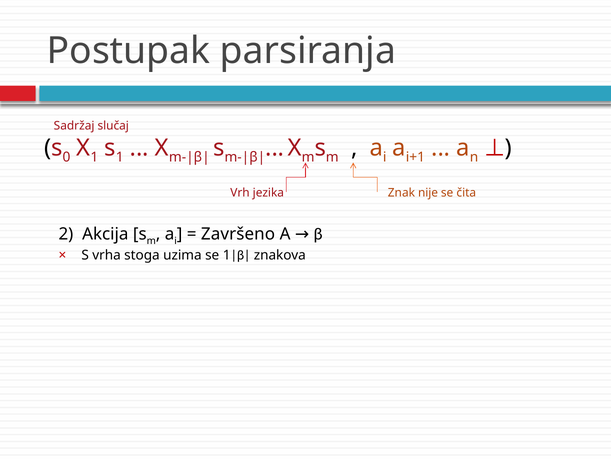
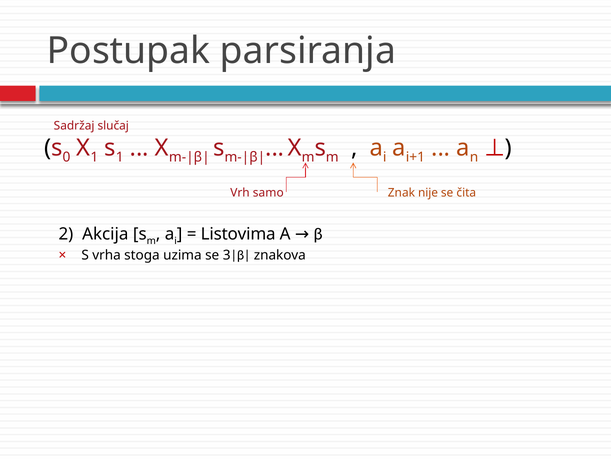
jezika: jezika -> samo (268, 192)
Završeno: Završeno -> Listovima (238, 234)
se 1: 1 -> 3 (227, 255)
